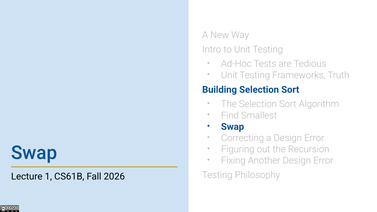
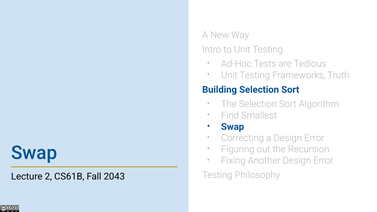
1: 1 -> 2 (48, 176)
2026: 2026 -> 2043 (114, 176)
